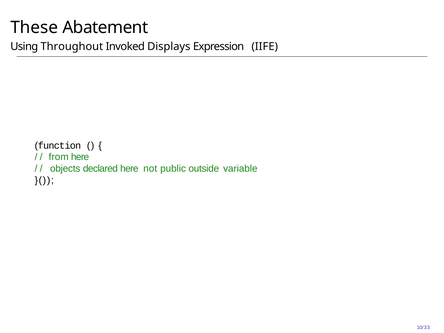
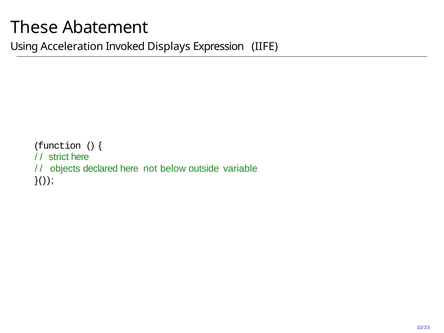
Throughout: Throughout -> Acceleration (72, 47)
from: from -> strict (59, 157)
public: public -> below (173, 169)
